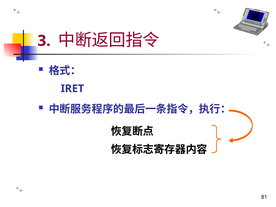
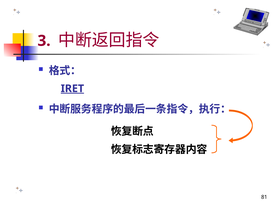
IRET underline: none -> present (72, 89)
